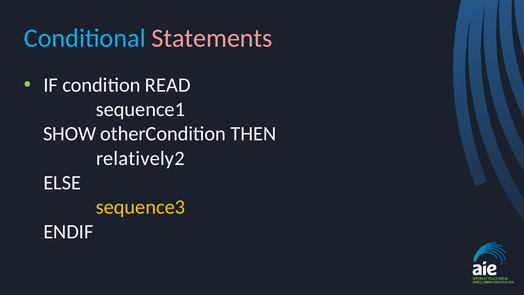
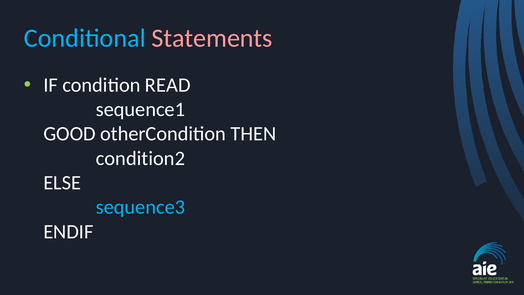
SHOW: SHOW -> GOOD (70, 134)
relatively2: relatively2 -> condition2 (140, 158)
sequence3 colour: yellow -> light blue (140, 207)
